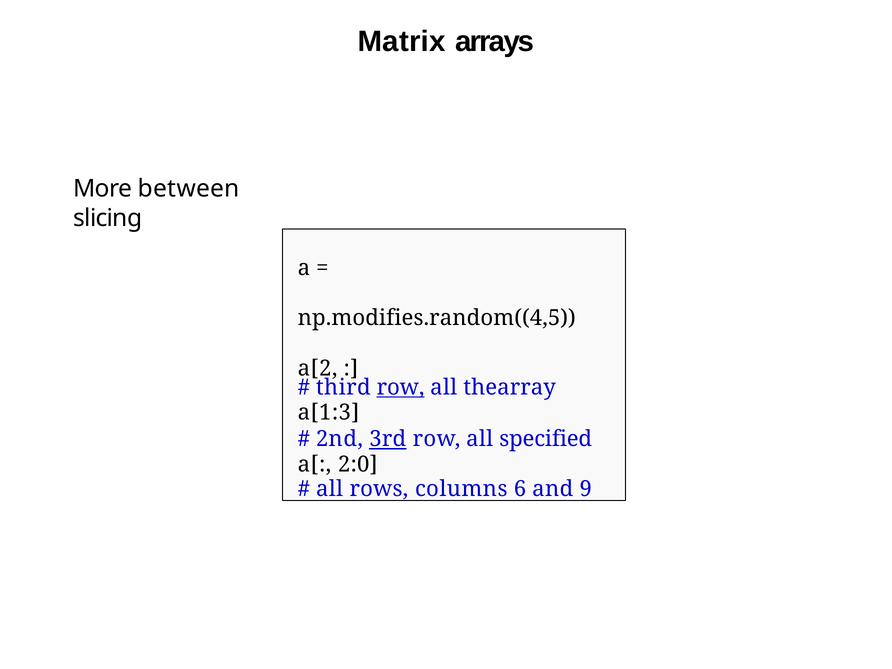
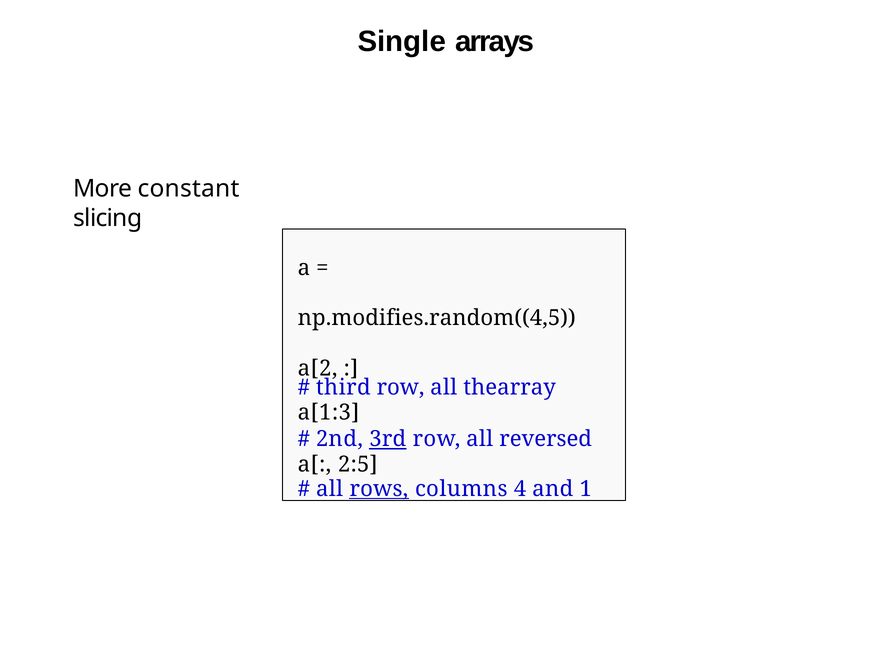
Matrix: Matrix -> Single (402, 42)
between: between -> constant (189, 189)
row underline: present -> none (401, 388)
specified: specified -> reversed (546, 440)
2:0: 2:0 -> 2:5 (358, 465)
rows underline: none -> present (379, 489)
6: 6 -> 4 (520, 489)
9: 9 -> 1 (586, 489)
